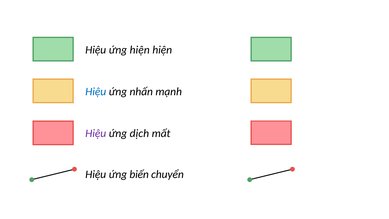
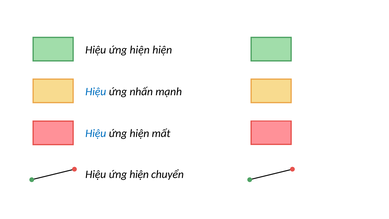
Hiệu colour: purple -> blue (96, 133)
dịch: dịch -> hiện (139, 133)
biến: biến -> hiện (139, 174)
